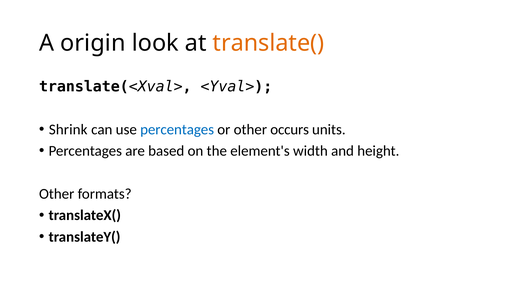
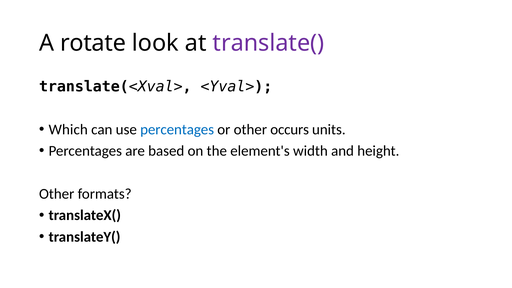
origin: origin -> rotate (93, 43)
translate( colour: orange -> purple (268, 43)
Shrink: Shrink -> Which (68, 130)
